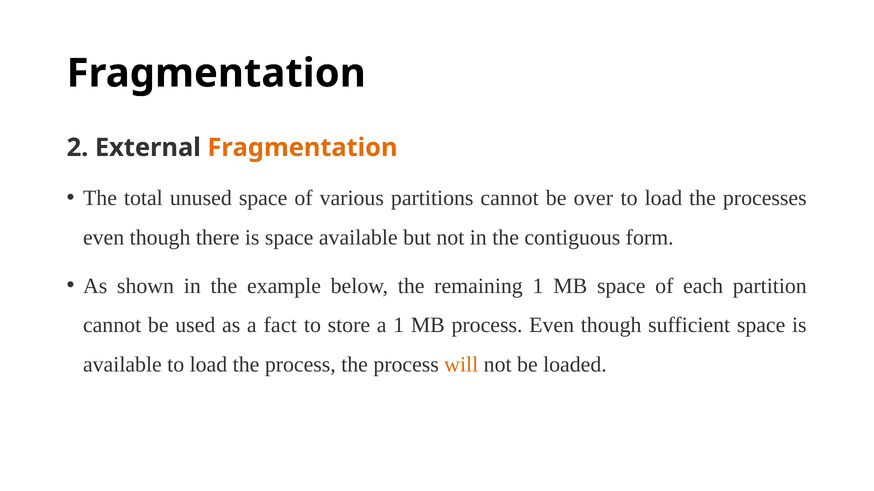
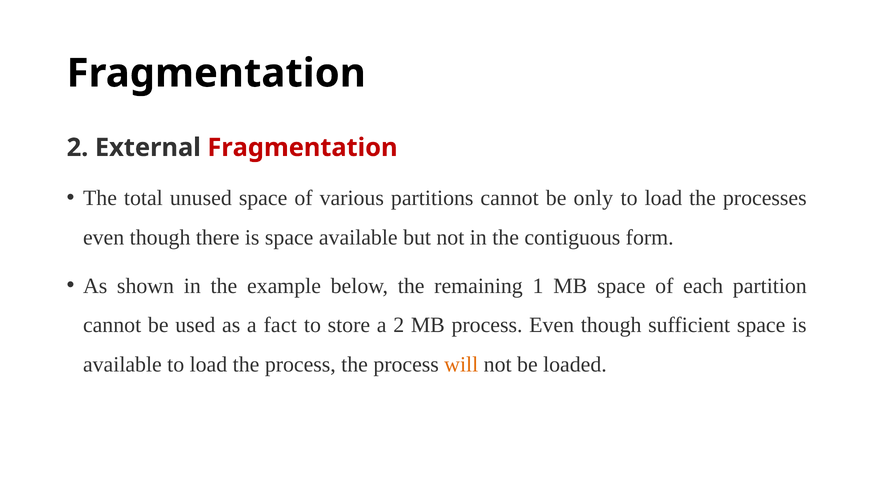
Fragmentation colour: orange -> red (302, 148)
over: over -> only (593, 199)
a 1: 1 -> 2 (399, 326)
